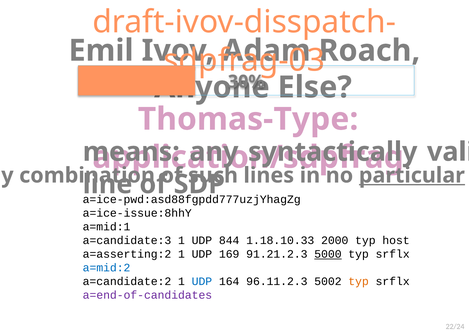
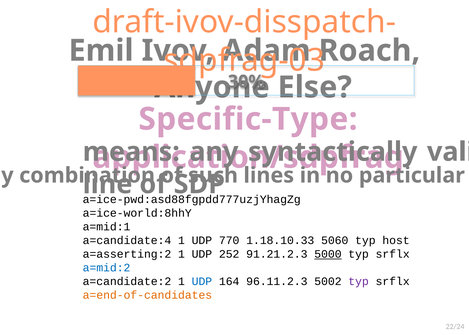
Thomas-Type: Thomas-Type -> Specific-Type (248, 119)
particular underline: present -> none (412, 175)
a=ice-issue:8hhY: a=ice-issue:8hhY -> a=ice-world:8hhY (137, 213)
a=candidate:3: a=candidate:3 -> a=candidate:4 (127, 240)
844: 844 -> 770 (229, 240)
2000: 2000 -> 5060 (335, 240)
169: 169 -> 252 (229, 254)
typ colour: orange -> purple (359, 281)
a=end-of-candidates colour: purple -> orange (147, 295)
